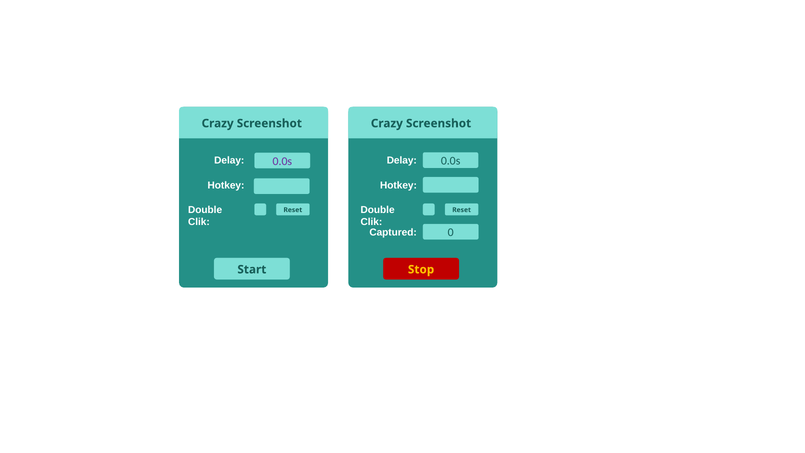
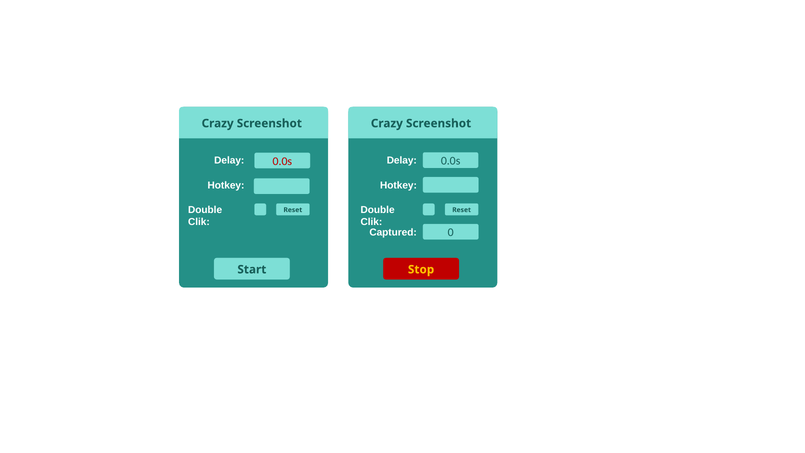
0.0s colour: purple -> red (282, 161)
